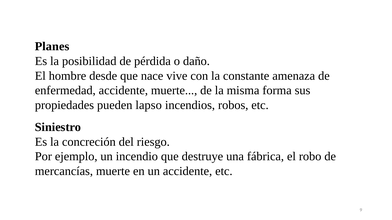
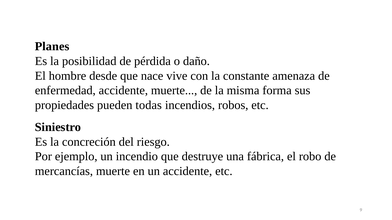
lapso: lapso -> todas (149, 105)
